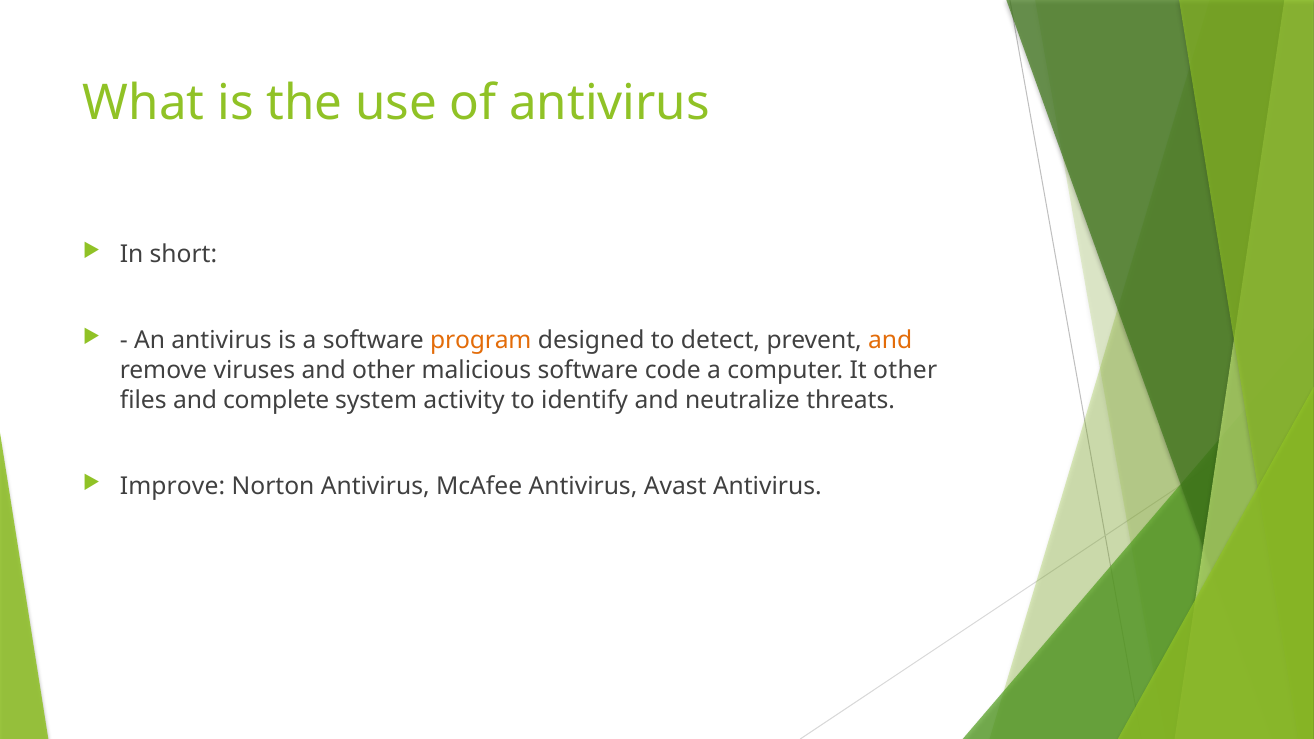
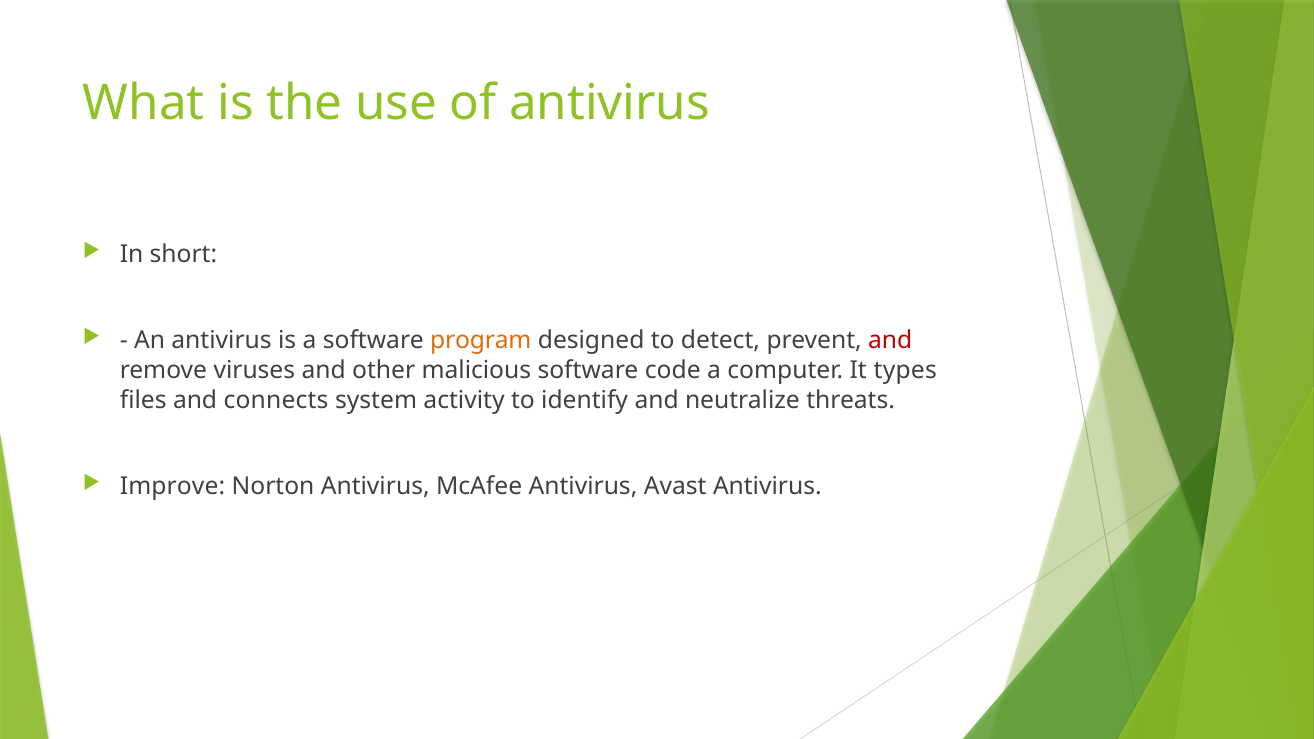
and colour: orange -> red (890, 341)
It other: other -> types (905, 370)
complete: complete -> connects (276, 400)
